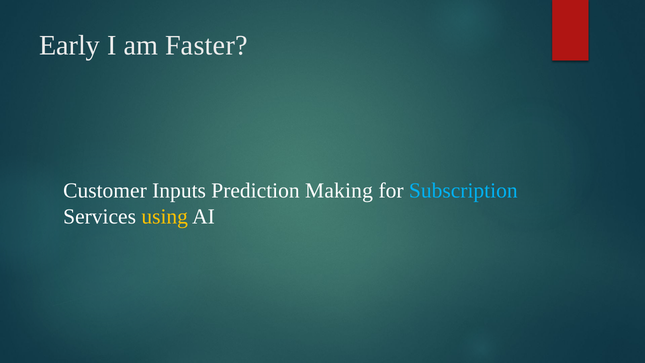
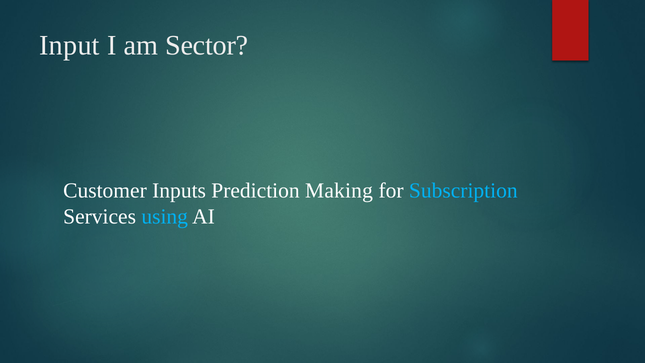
Early: Early -> Input (69, 45)
Faster: Faster -> Sector (207, 45)
using colour: yellow -> light blue (165, 216)
